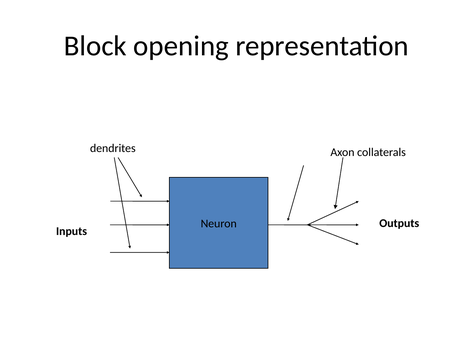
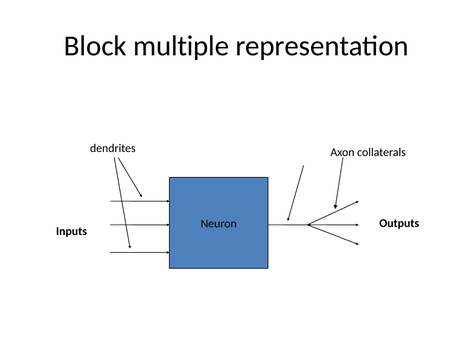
opening: opening -> multiple (181, 46)
